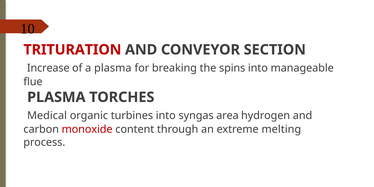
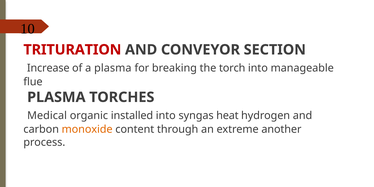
spins: spins -> torch (232, 68)
turbines: turbines -> installed (132, 116)
area: area -> heat (227, 116)
monoxide colour: red -> orange (87, 129)
melting: melting -> another (281, 129)
